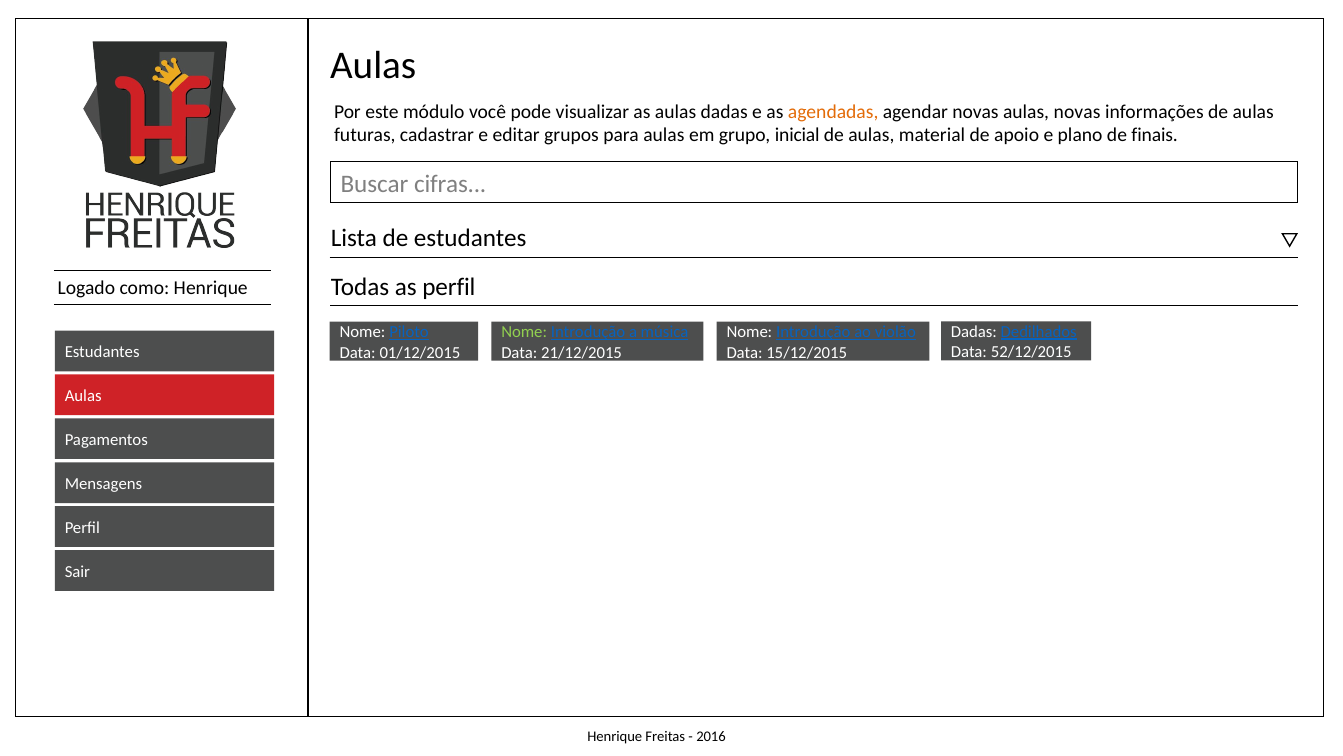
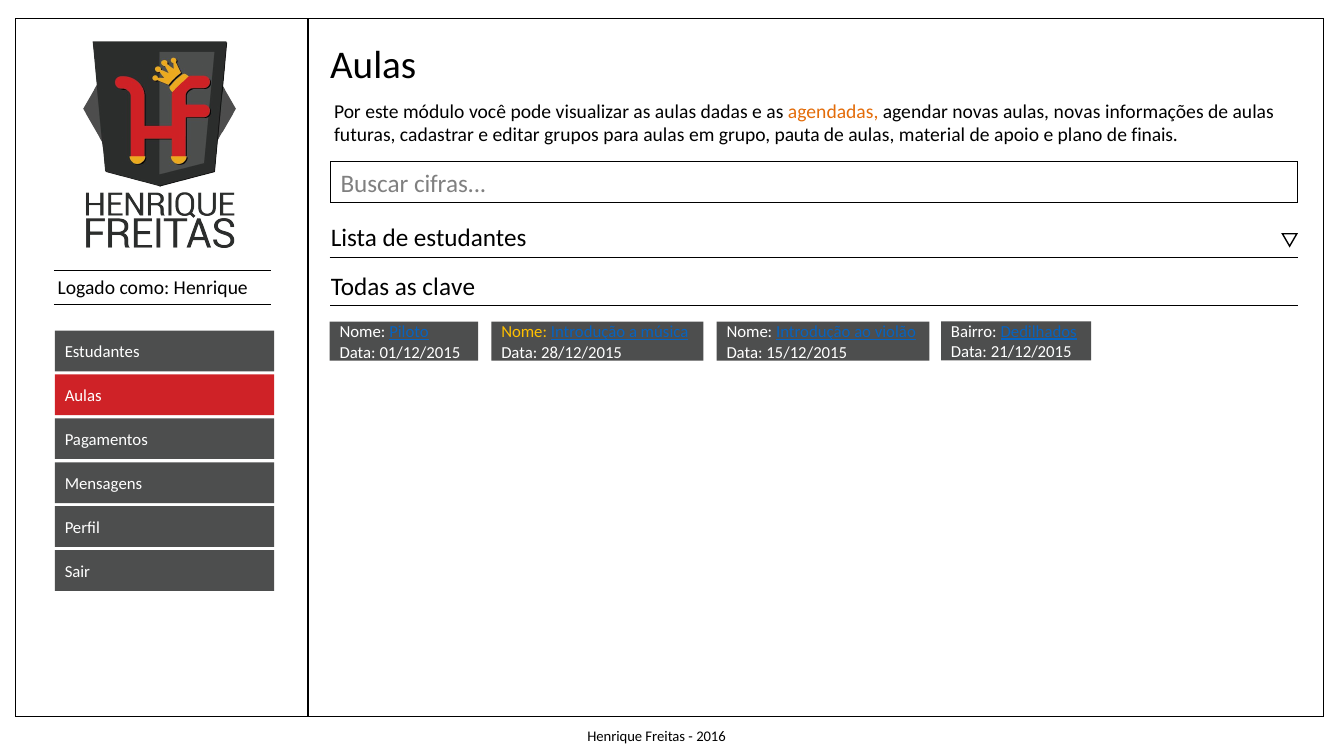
inicial: inicial -> pauta (797, 135)
as perfil: perfil -> clave (449, 287)
Dadas: Dadas -> Bairro (974, 332)
Nome colour: light green -> yellow (524, 332)
52/12/2015: 52/12/2015 -> 21/12/2015 (1031, 352)
21/12/2015: 21/12/2015 -> 28/12/2015 (582, 352)
